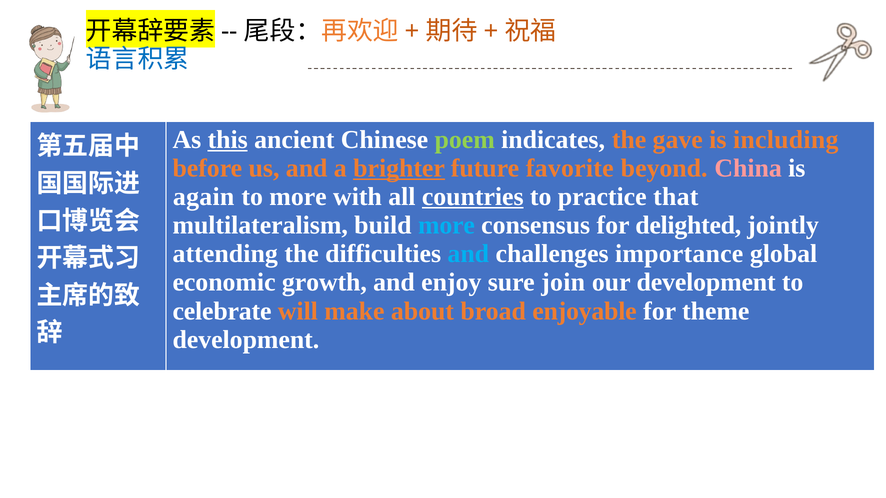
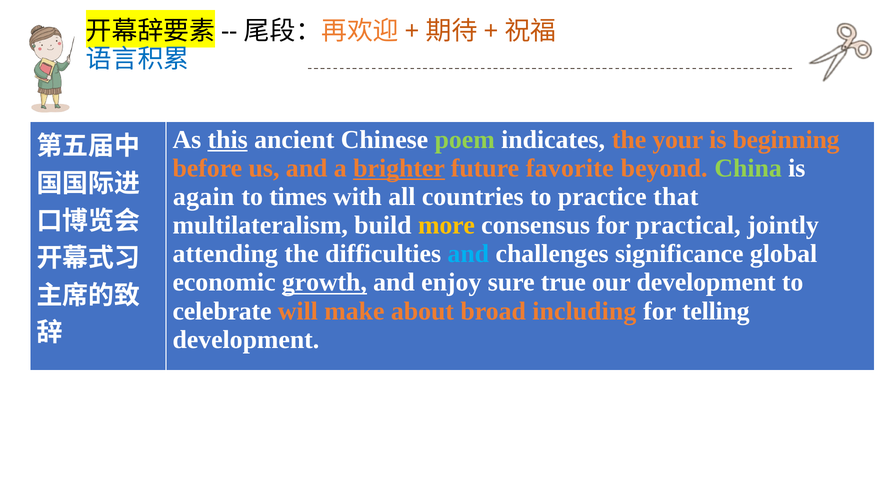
gave: gave -> your (678, 140)
including: including -> beginning (786, 140)
China colour: pink -> light green (748, 168)
to more: more -> times (298, 197)
countries underline: present -> none (473, 197)
more colour: light blue -> yellow (446, 225)
delighted: delighted -> practical (688, 225)
importance: importance -> significance (679, 254)
growth underline: none -> present (324, 283)
join: join -> true (563, 283)
enjoyable: enjoyable -> including (584, 311)
theme: theme -> telling (716, 311)
